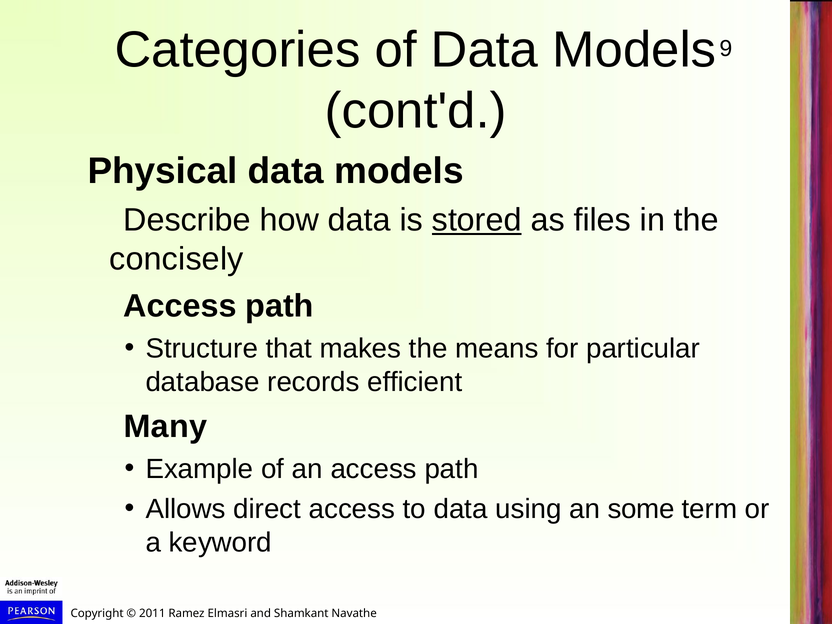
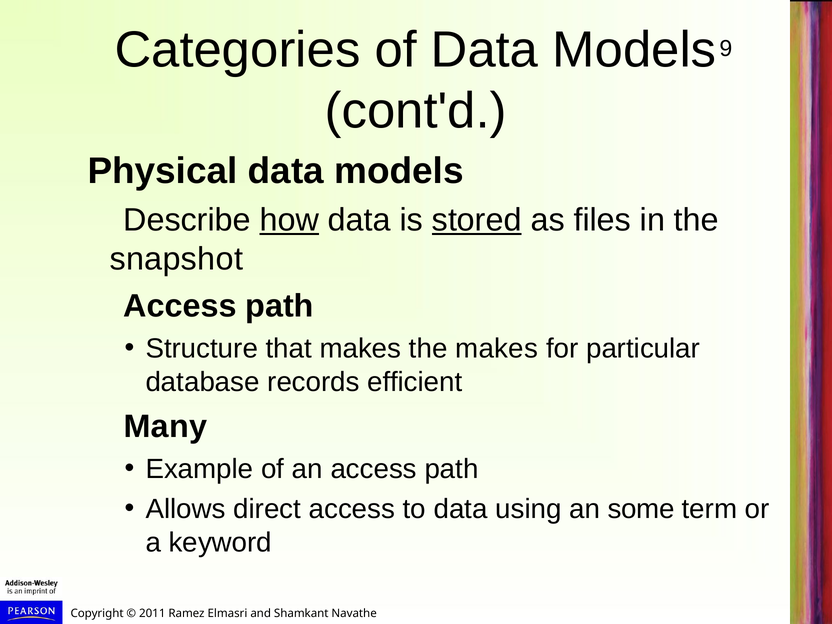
how underline: none -> present (289, 220)
concisely: concisely -> snapshot (176, 259)
the means: means -> makes (497, 349)
